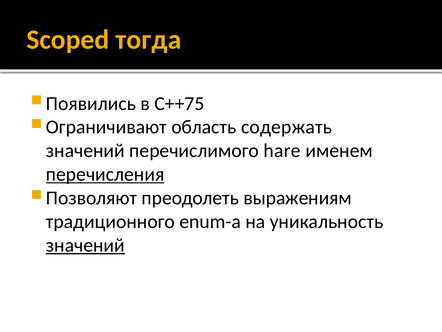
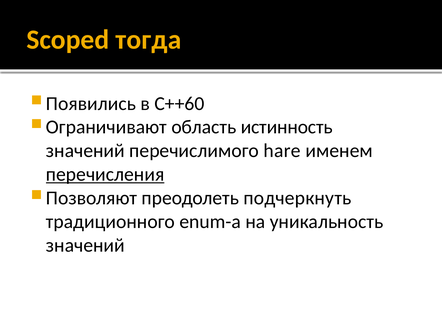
C++75: C++75 -> C++60 (179, 103)
содержать: содержать -> истинность (287, 127)
выражениям: выражениям -> подчеркнуть (297, 198)
значений underline: present -> none (85, 245)
